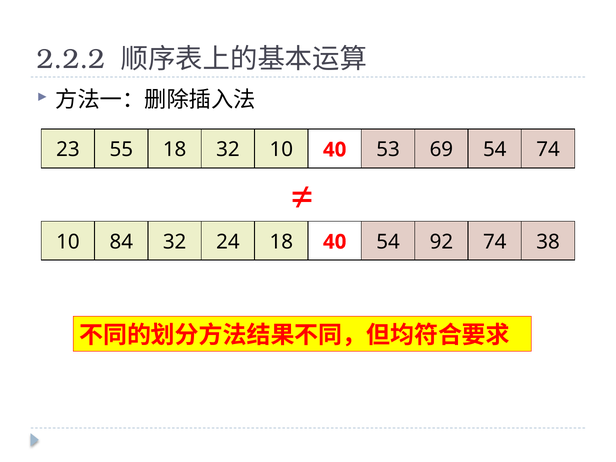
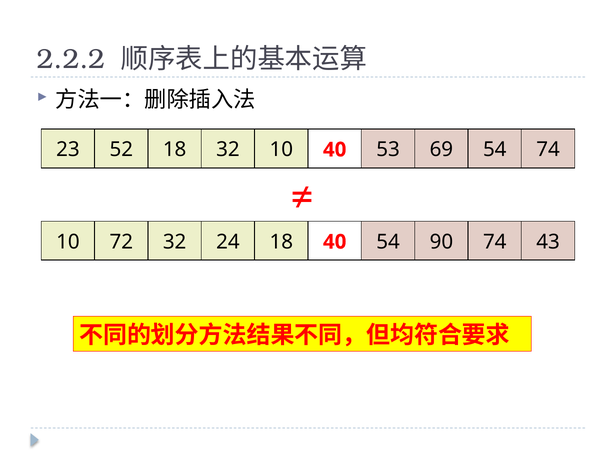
55: 55 -> 52 (121, 150)
84: 84 -> 72 (121, 242)
92: 92 -> 90 (441, 242)
38: 38 -> 43 (548, 242)
